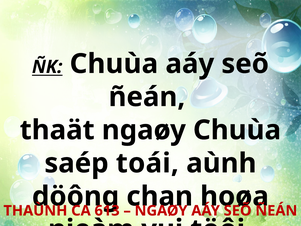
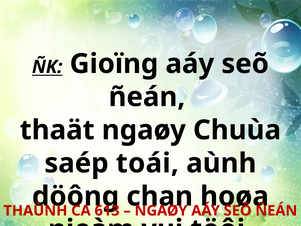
ÑK Chuùa: Chuùa -> Gioïng (114, 64)
